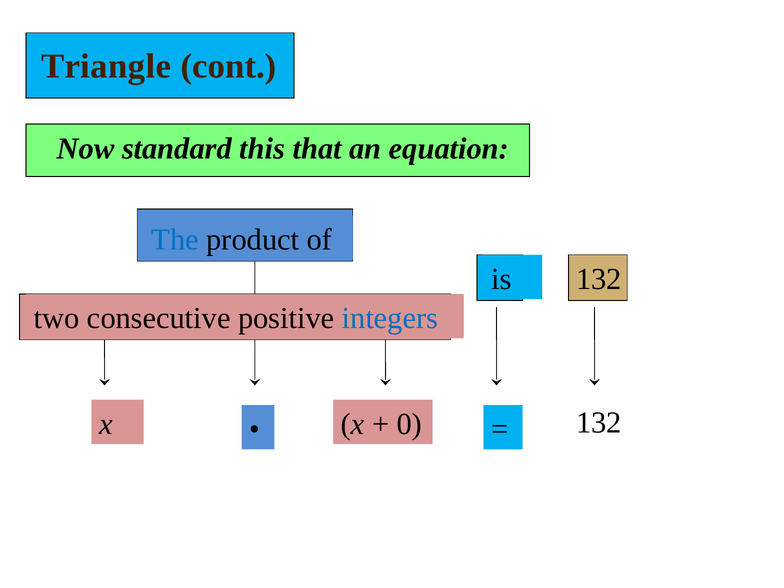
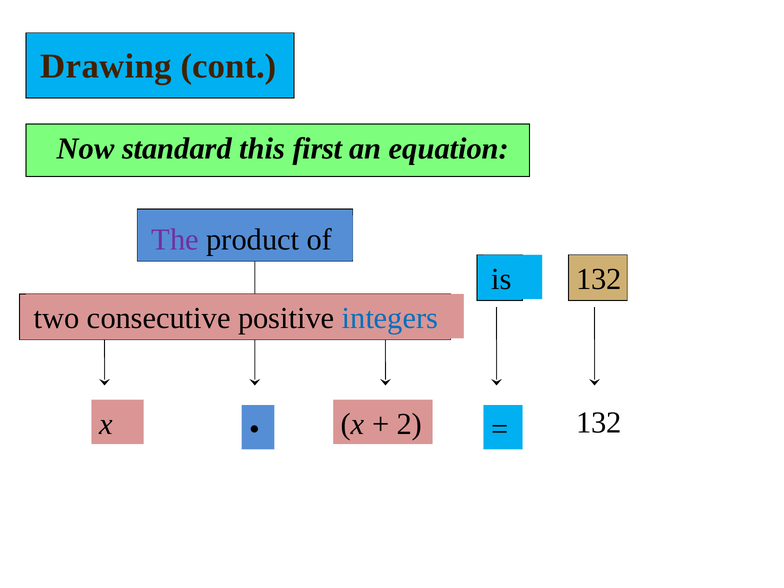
Triangle: Triangle -> Drawing (106, 66)
that: that -> first (317, 149)
The colour: blue -> purple (175, 240)
0: 0 -> 2 (409, 424)
